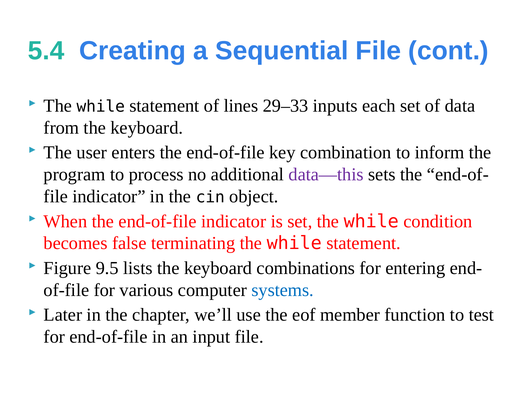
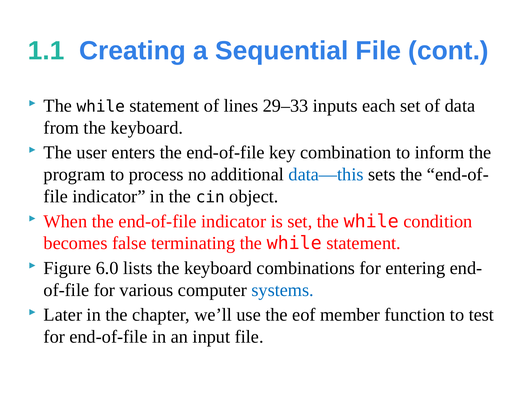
5.4: 5.4 -> 1.1 (46, 51)
data—this colour: purple -> blue (326, 175)
9.5: 9.5 -> 6.0 (107, 268)
